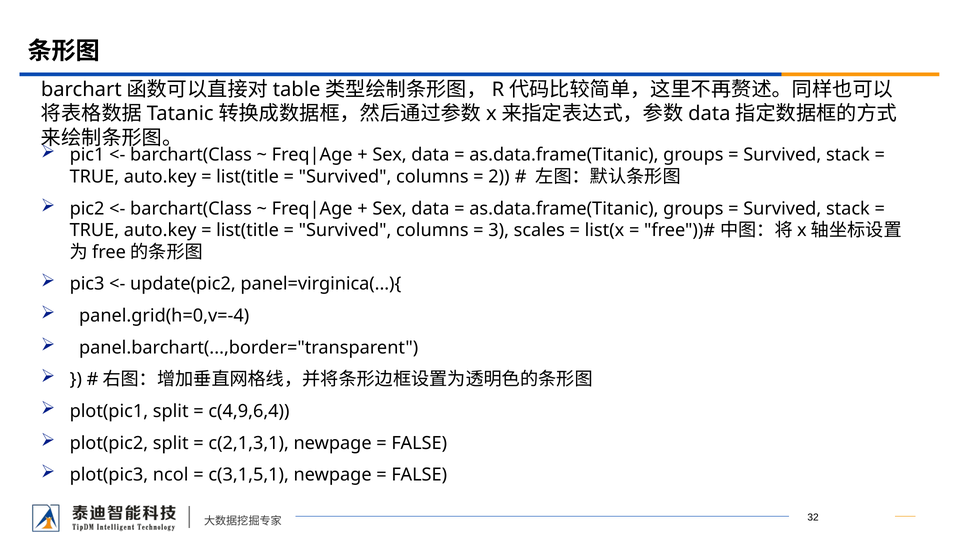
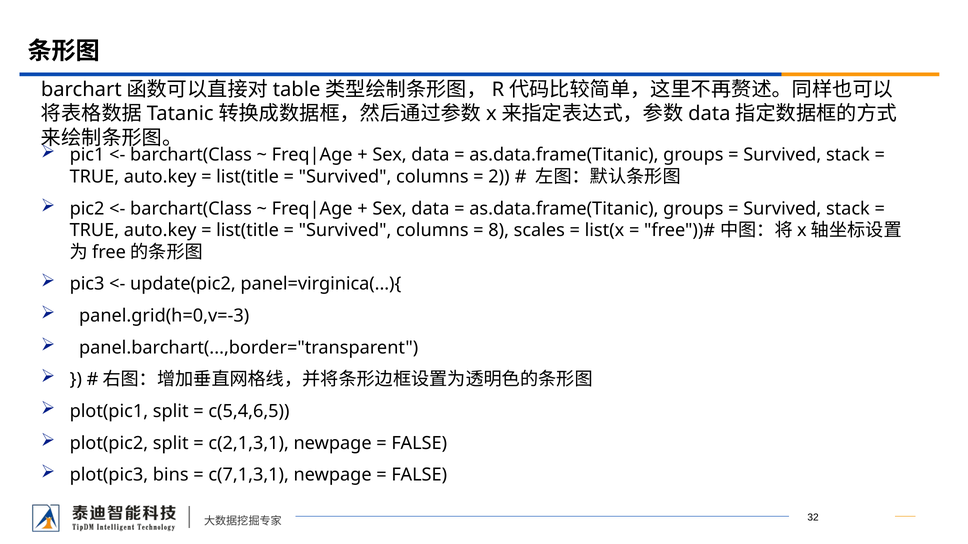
3: 3 -> 8 (499, 231)
panel.grid(h=0,v=-4: panel.grid(h=0,v=-4 -> panel.grid(h=0,v=-3 (164, 316)
c(4,9,6,4: c(4,9,6,4 -> c(5,4,6,5 (249, 412)
ncol: ncol -> bins (171, 475)
c(3,1,5,1: c(3,1,5,1 -> c(7,1,3,1 (249, 475)
